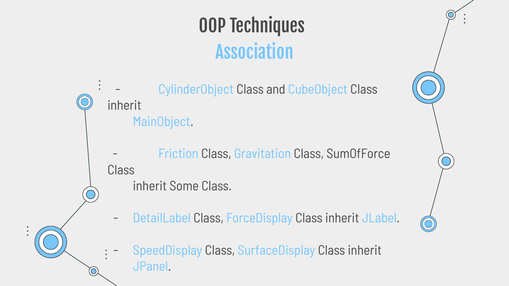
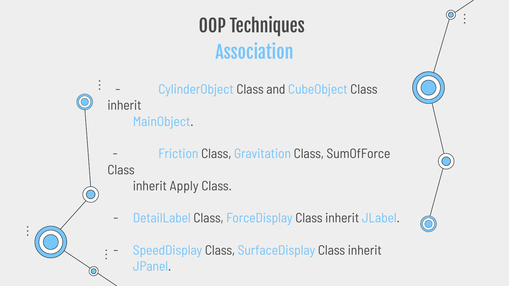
Some: Some -> Apply (184, 186)
